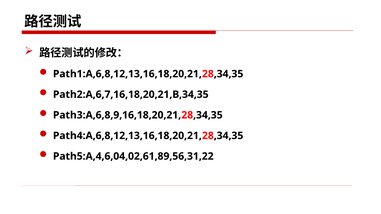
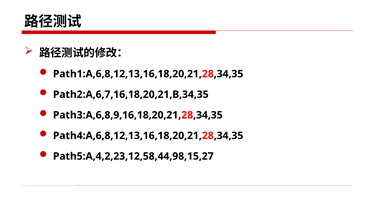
Path5:A,4,6,04,02,61,89,56,31,22: Path5:A,4,6,04,02,61,89,56,31,22 -> Path5:A,4,2,23,12,58,44,98,15,27 (133, 156)
